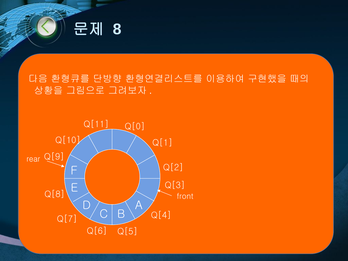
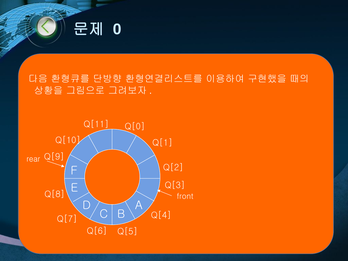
8: 8 -> 0 (117, 29)
